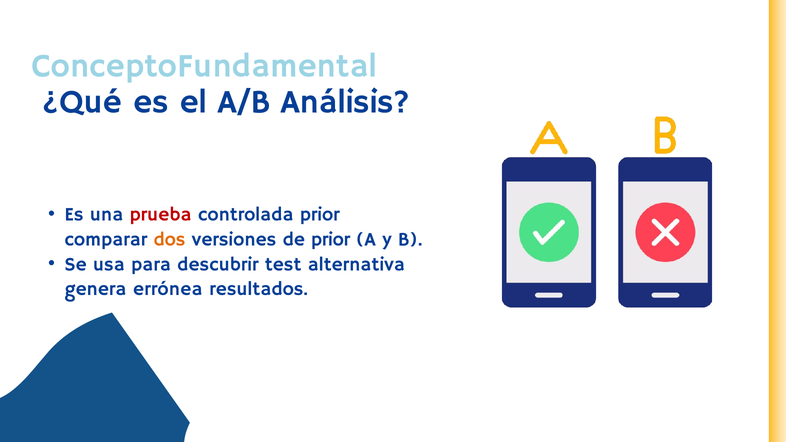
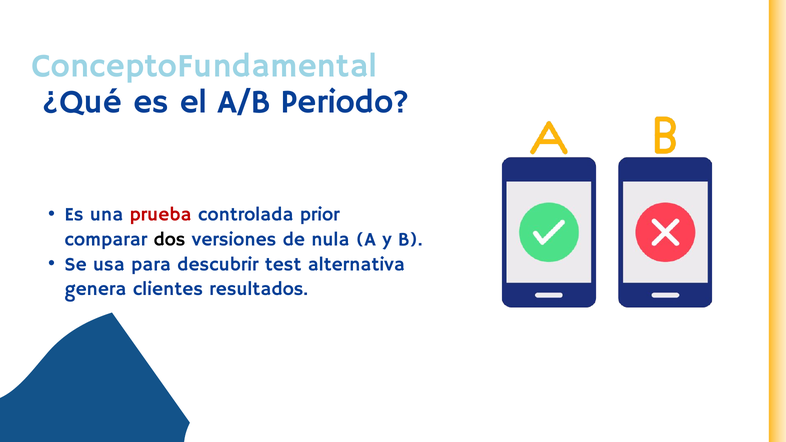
Análisis: Análisis -> Periodo (345, 102)
dos colour: orange -> black (169, 239)
de prior: prior -> nula (330, 239)
errónea: errónea -> clientes (168, 289)
